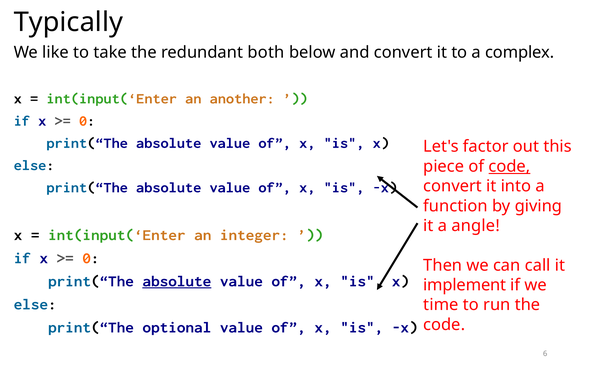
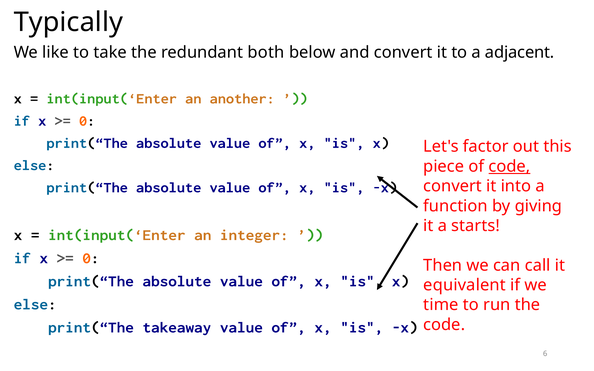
complex: complex -> adjacent (520, 52)
angle: angle -> starts (476, 226)
absolute underline: present -> none (177, 281)
implement: implement -> equivalent (465, 285)
optional: optional -> takeaway (177, 327)
